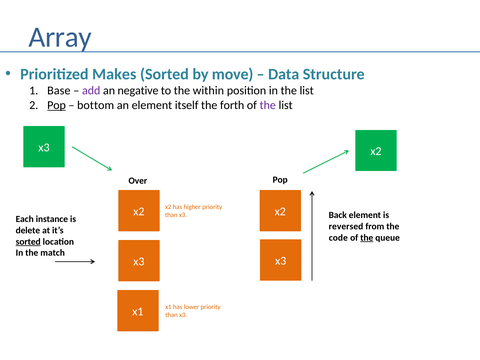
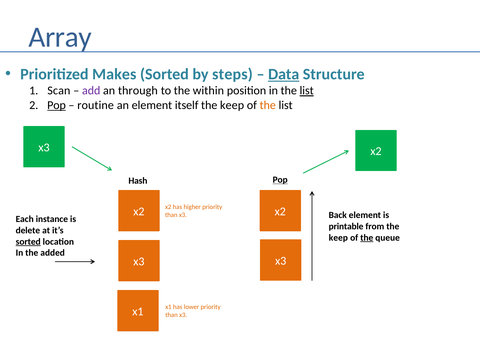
move: move -> steps (232, 74)
Data underline: none -> present (284, 74)
Base: Base -> Scan (59, 91)
negative: negative -> through (138, 91)
list underline: none -> present (307, 91)
bottom: bottom -> routine (96, 105)
forth: forth -> keep (232, 105)
the colour: purple -> orange (268, 105)
Pop underline: none -> present (280, 180)
Over: Over -> Hash (138, 181)
reversed: reversed -> printable (346, 226)
code: code -> keep (338, 238)
match: match -> added (53, 253)
